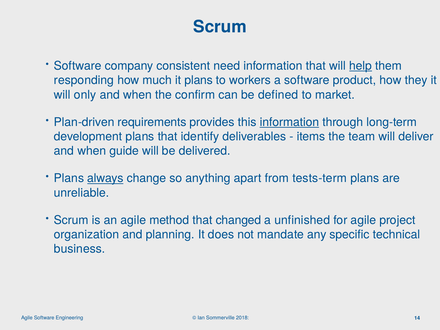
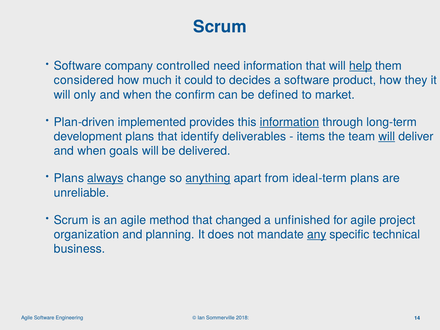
consistent: consistent -> controlled (183, 66)
responding: responding -> considered (84, 80)
it plans: plans -> could (199, 80)
workers: workers -> decides (250, 80)
requirements: requirements -> implemented (152, 122)
will underline: none -> present (387, 137)
guide: guide -> goals (124, 151)
anything underline: none -> present (208, 178)
tests-term: tests-term -> ideal-term (320, 178)
any underline: none -> present (317, 235)
